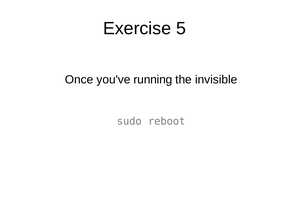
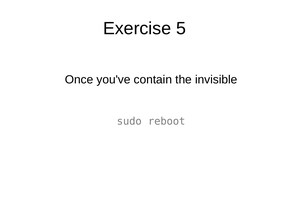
running: running -> contain (153, 80)
